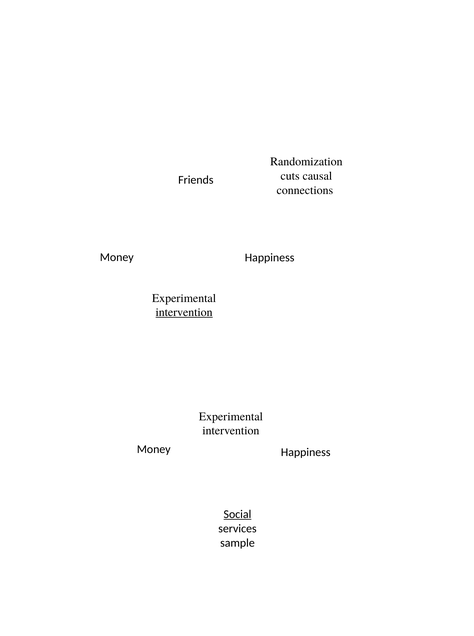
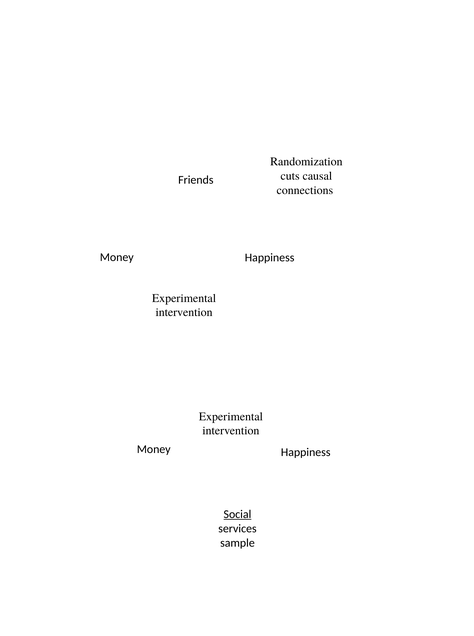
intervention underline: present -> none (184, 312)
